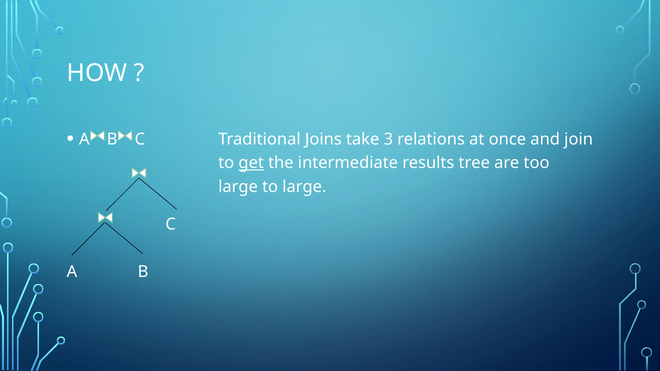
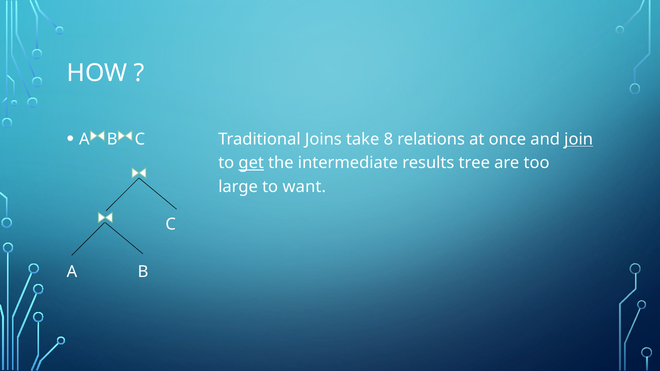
3: 3 -> 8 (388, 139)
join underline: none -> present (579, 139)
to large: large -> want (304, 187)
